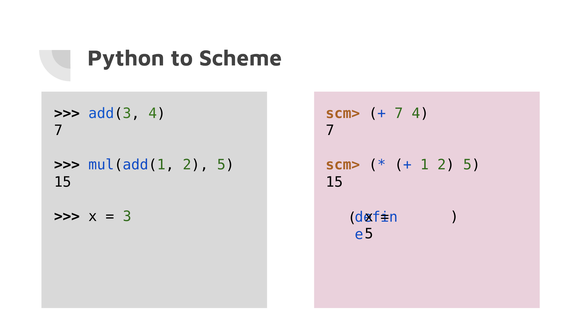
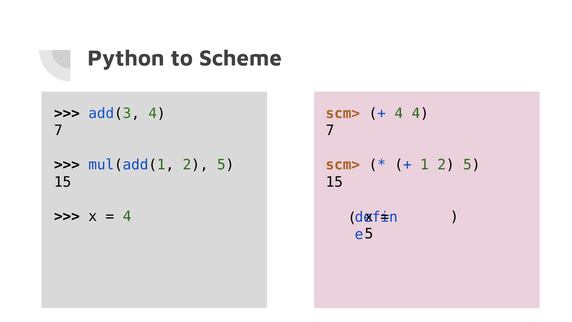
7: 7 -> 4 (399, 113)
3: 3 -> 4 (127, 216)
